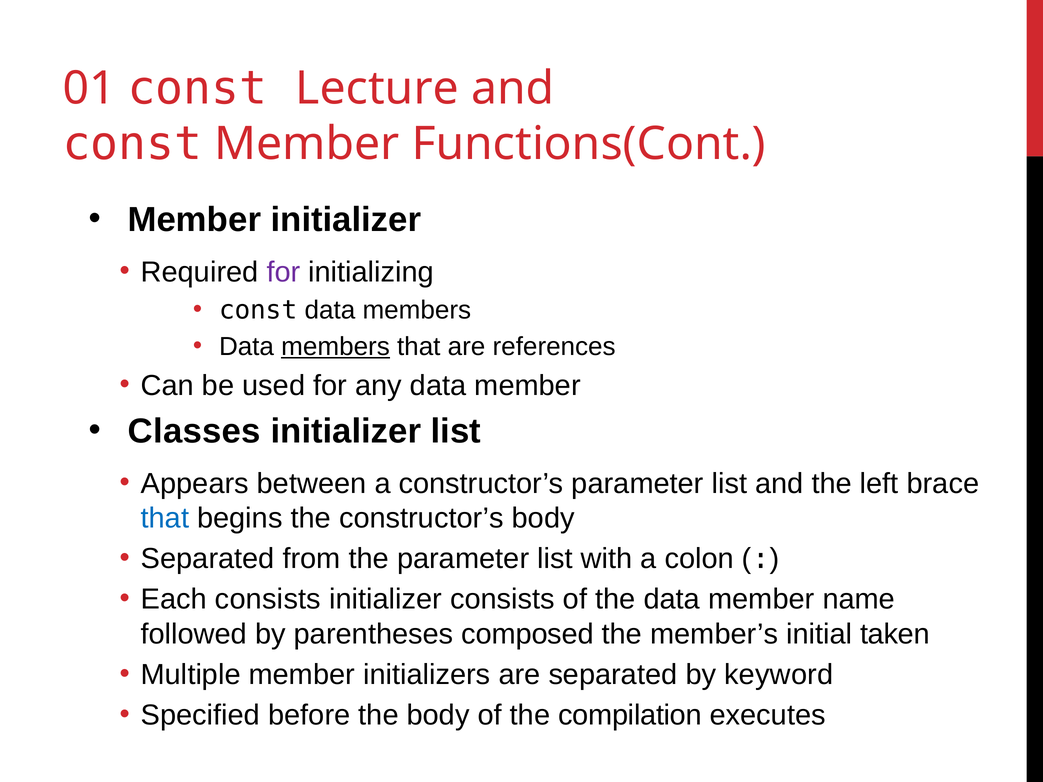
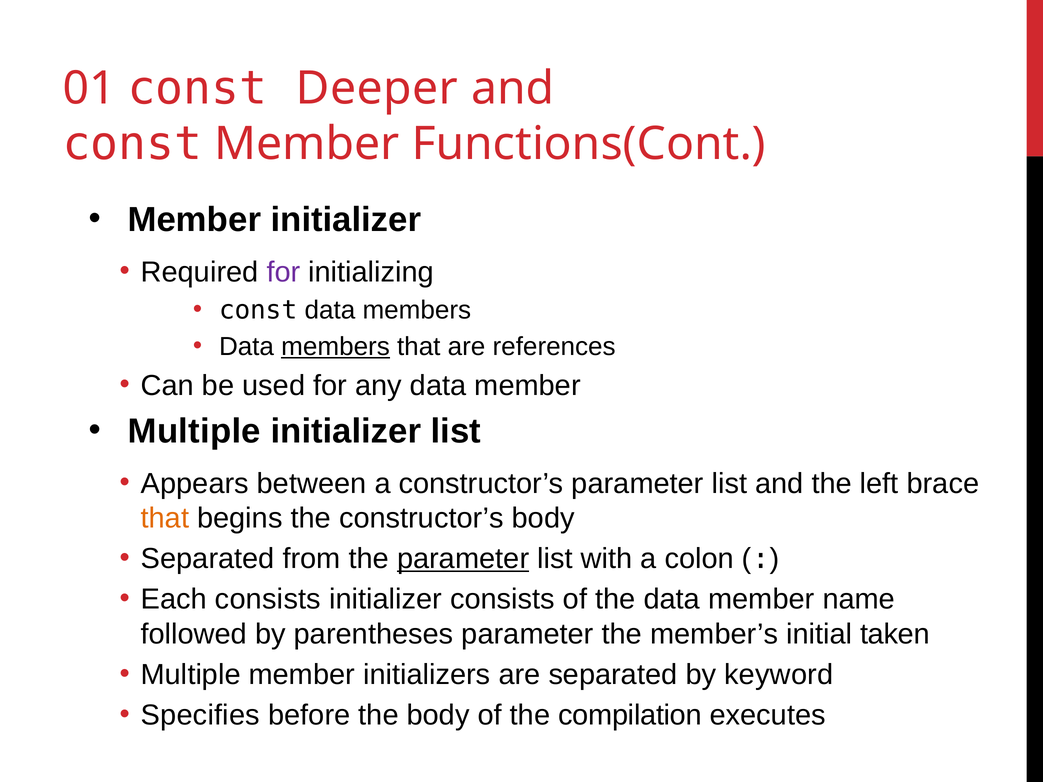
Lecture: Lecture -> Deeper (377, 88)
Classes: Classes -> Multiple (194, 431)
that colour: blue -> orange (165, 518)
parameter underline: none -> present (463, 559)
parentheses composed: composed -> parameter (528, 634)
Specified: Specified -> Specifies (200, 715)
